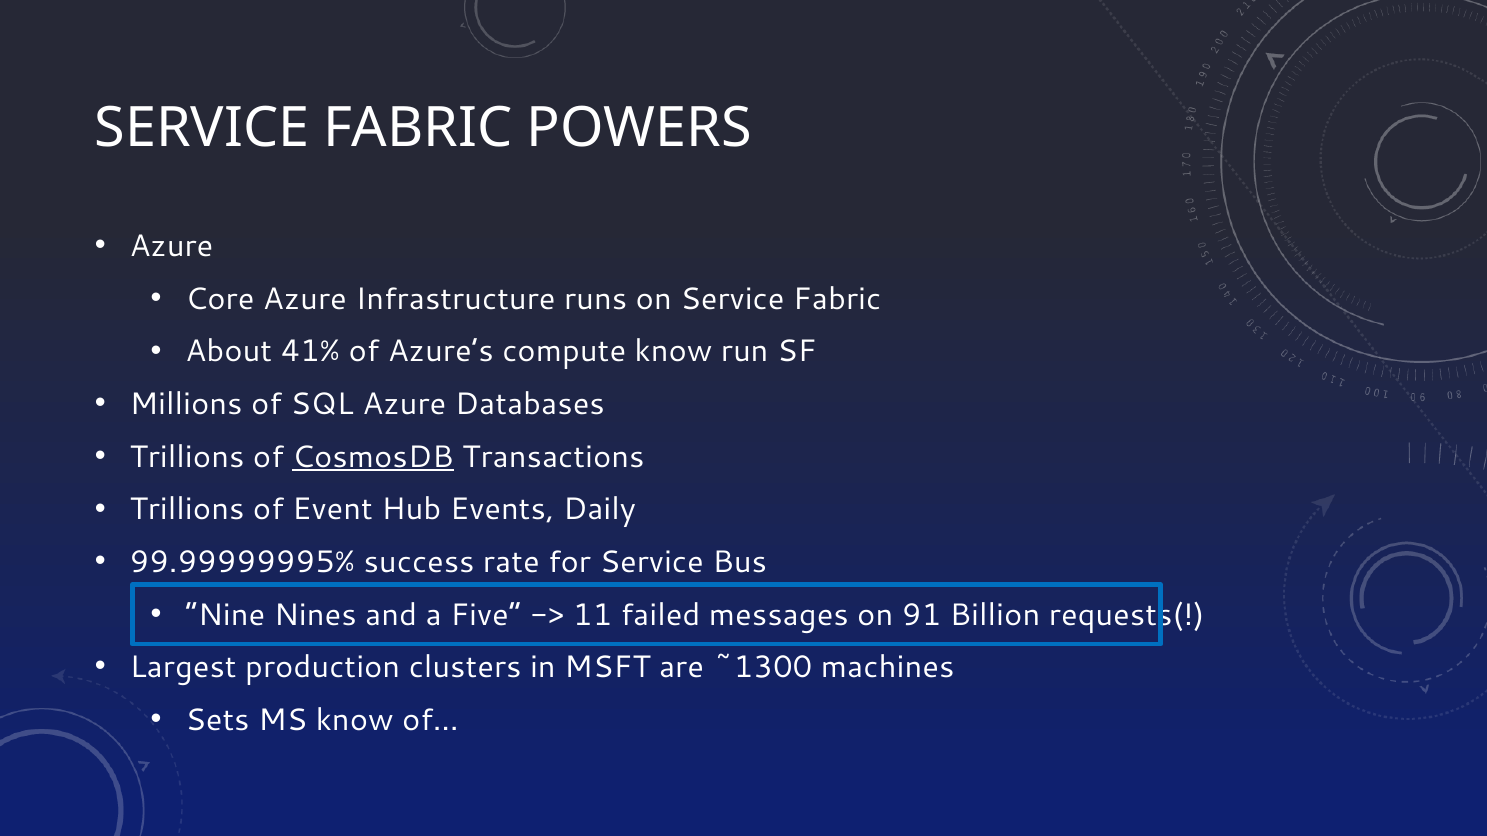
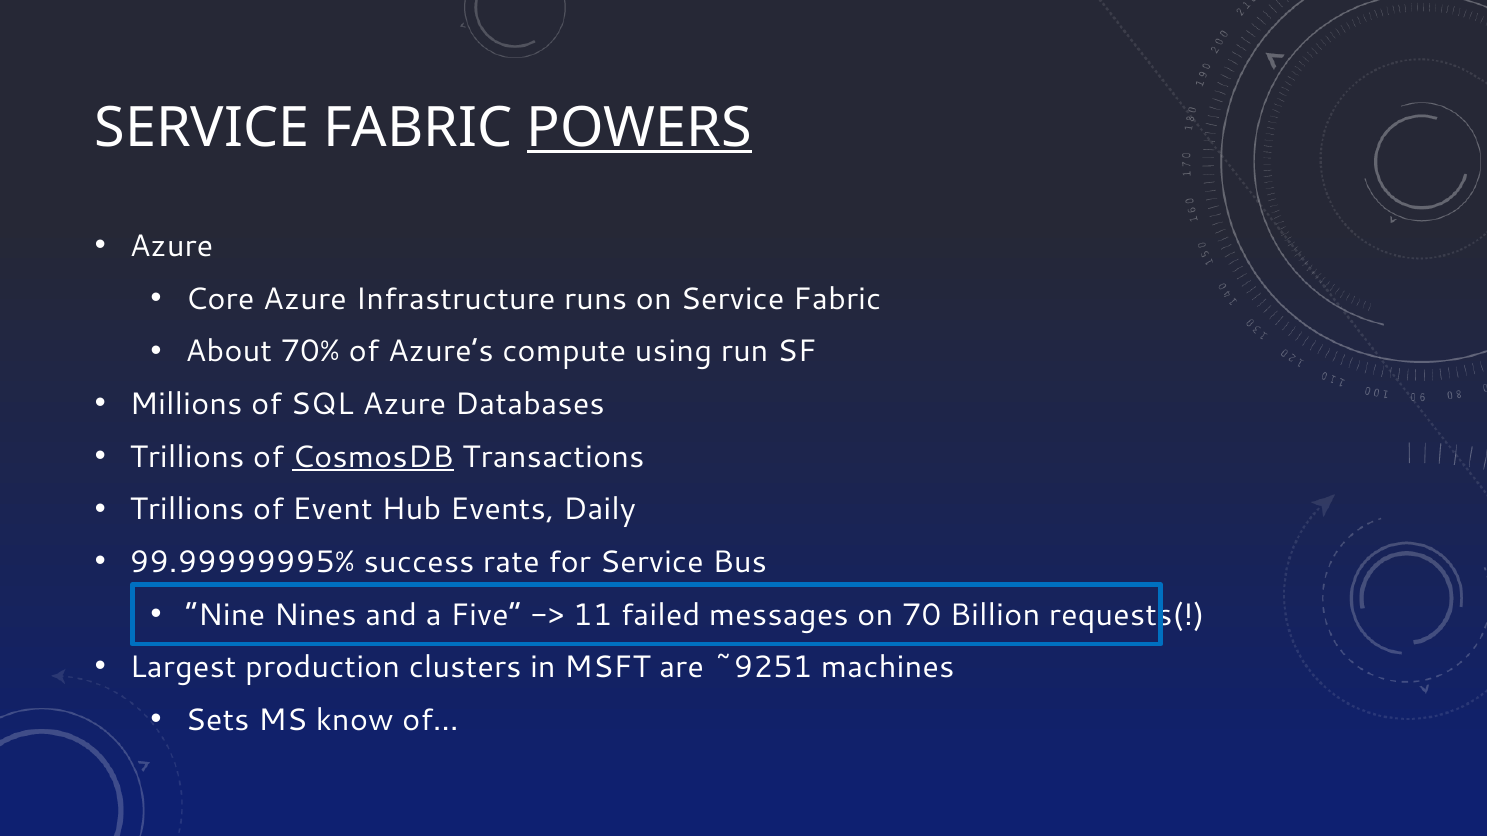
POWERS underline: none -> present (639, 128)
41%: 41% -> 70% (310, 352)
compute know: know -> using (673, 352)
91: 91 -> 70 (922, 615)
~1300: ~1300 -> ~9251 (762, 668)
